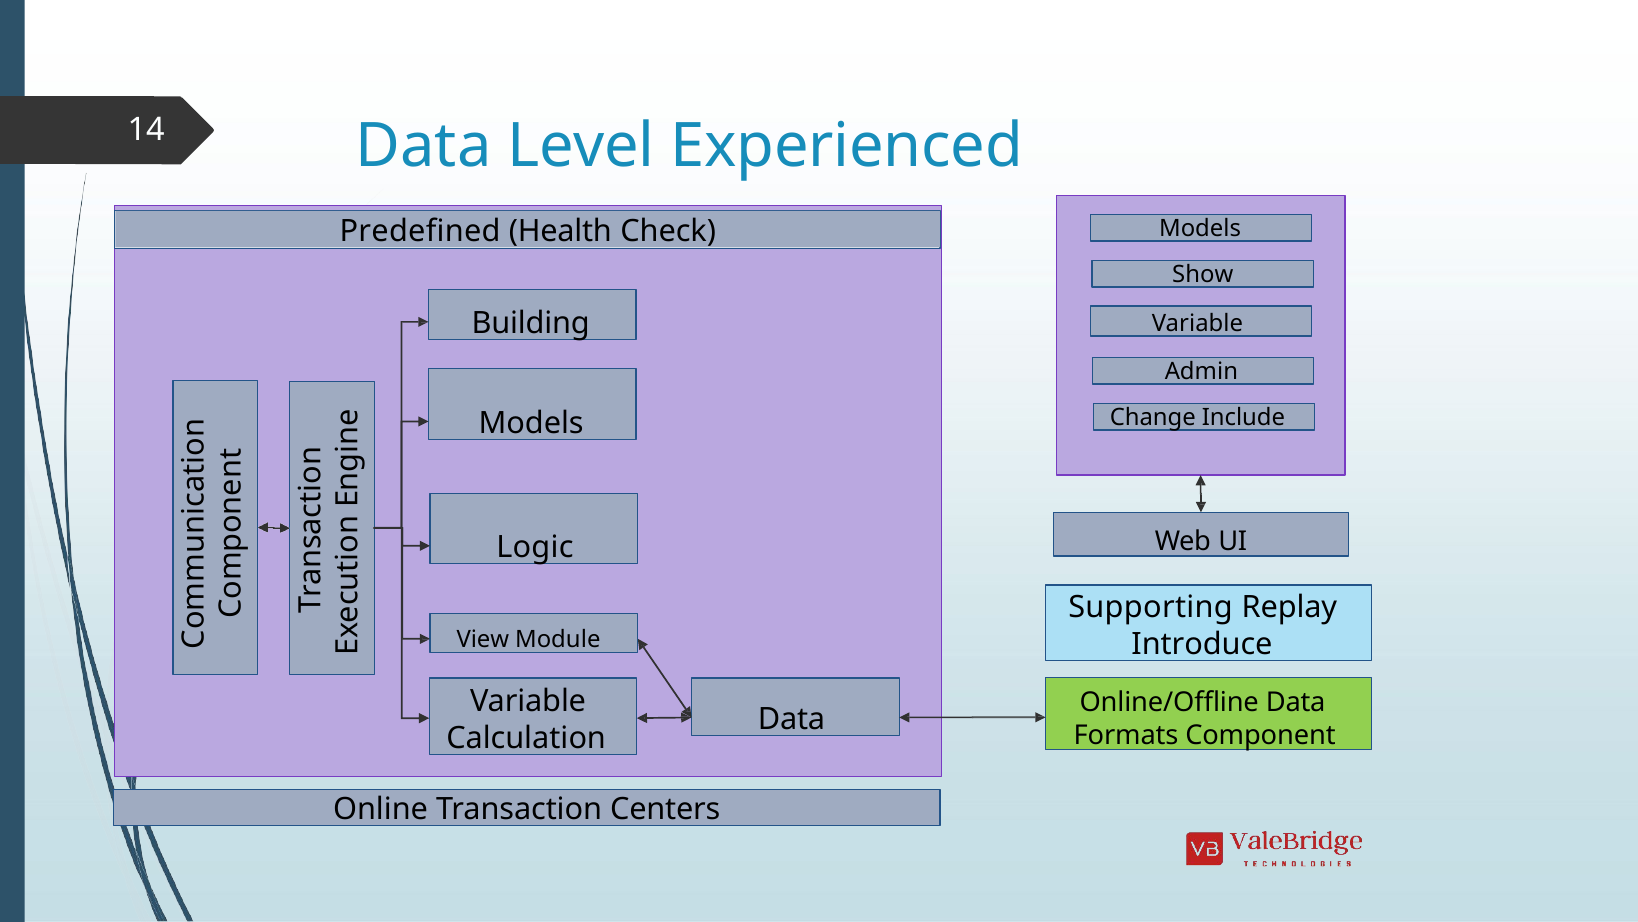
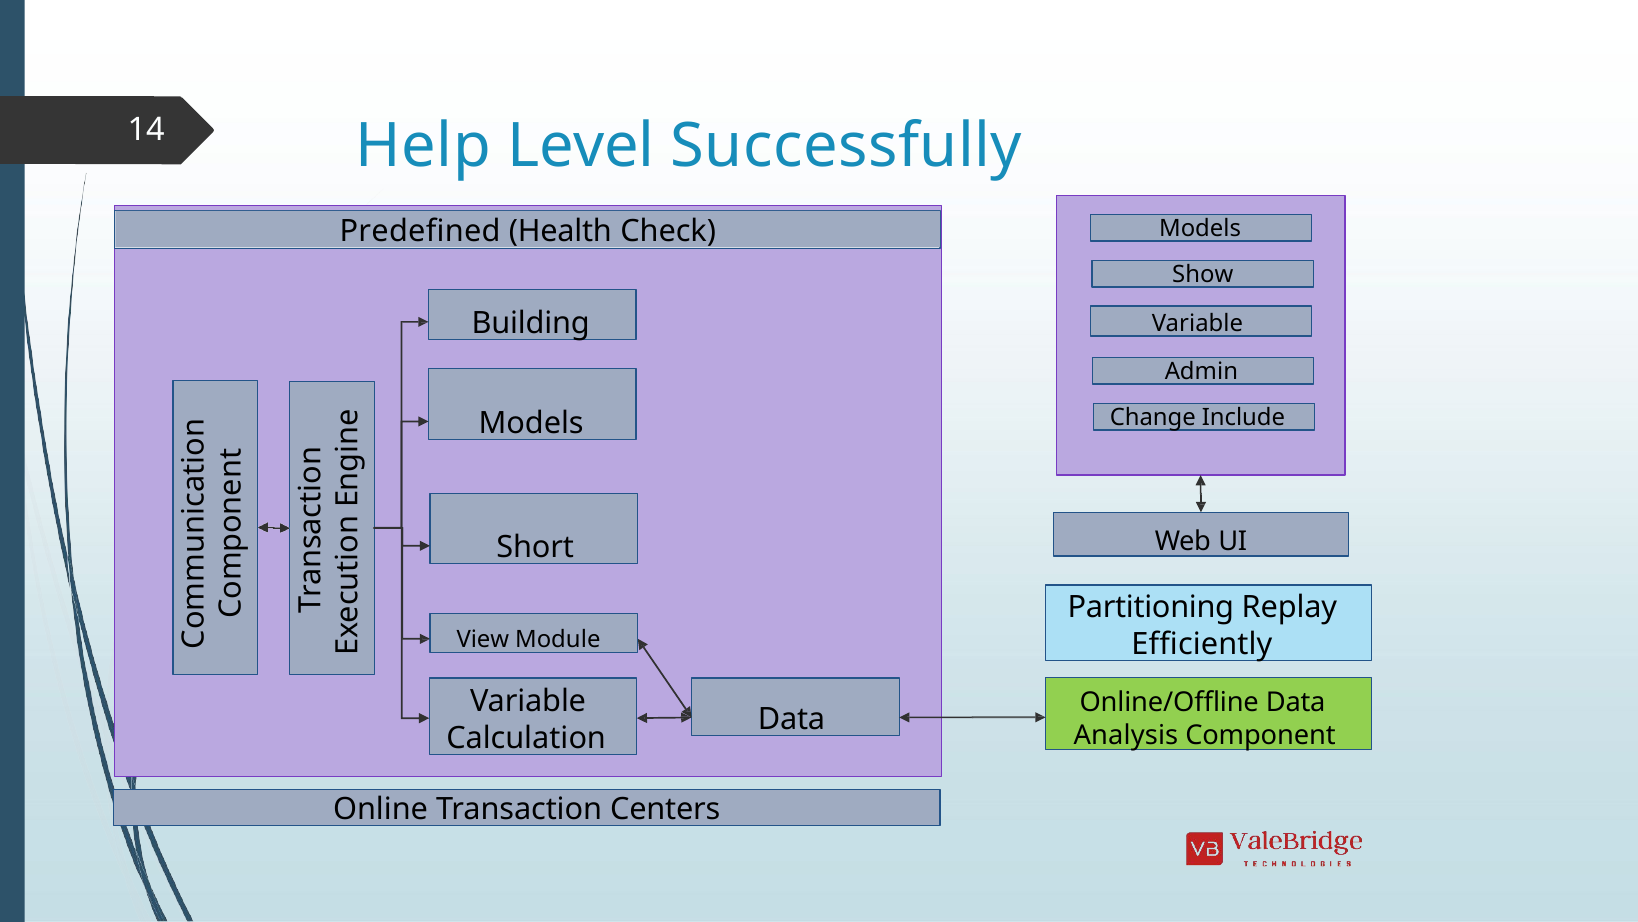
Data: Data -> Help (423, 146)
Experienced: Experienced -> Successfully (846, 146)
Logic: Logic -> Short (535, 547)
Supporting: Supporting -> Partitioning (1151, 607)
Introduce: Introduce -> Efficiently (1202, 644)
Formats: Formats -> Analysis (1126, 735)
